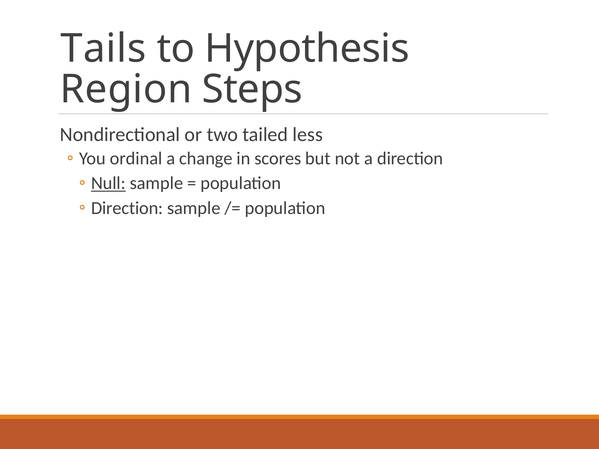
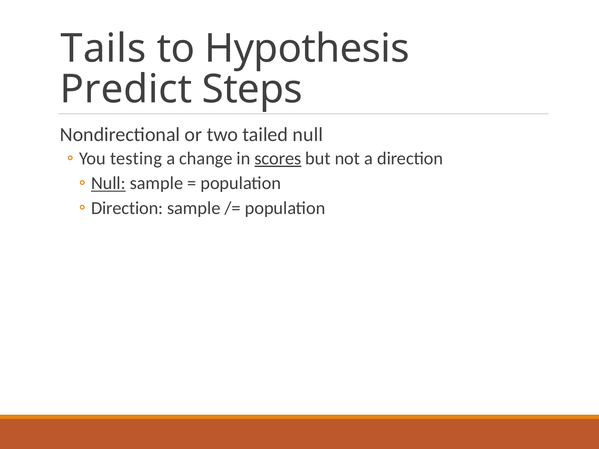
Region: Region -> Predict (126, 89)
tailed less: less -> null (308, 135)
ordinal: ordinal -> testing (136, 159)
scores underline: none -> present (278, 159)
